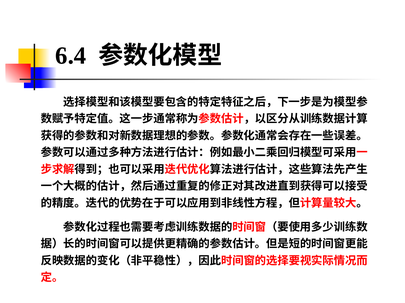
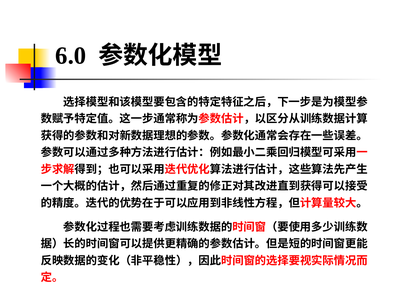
6.4: 6.4 -> 6.0 (71, 56)
